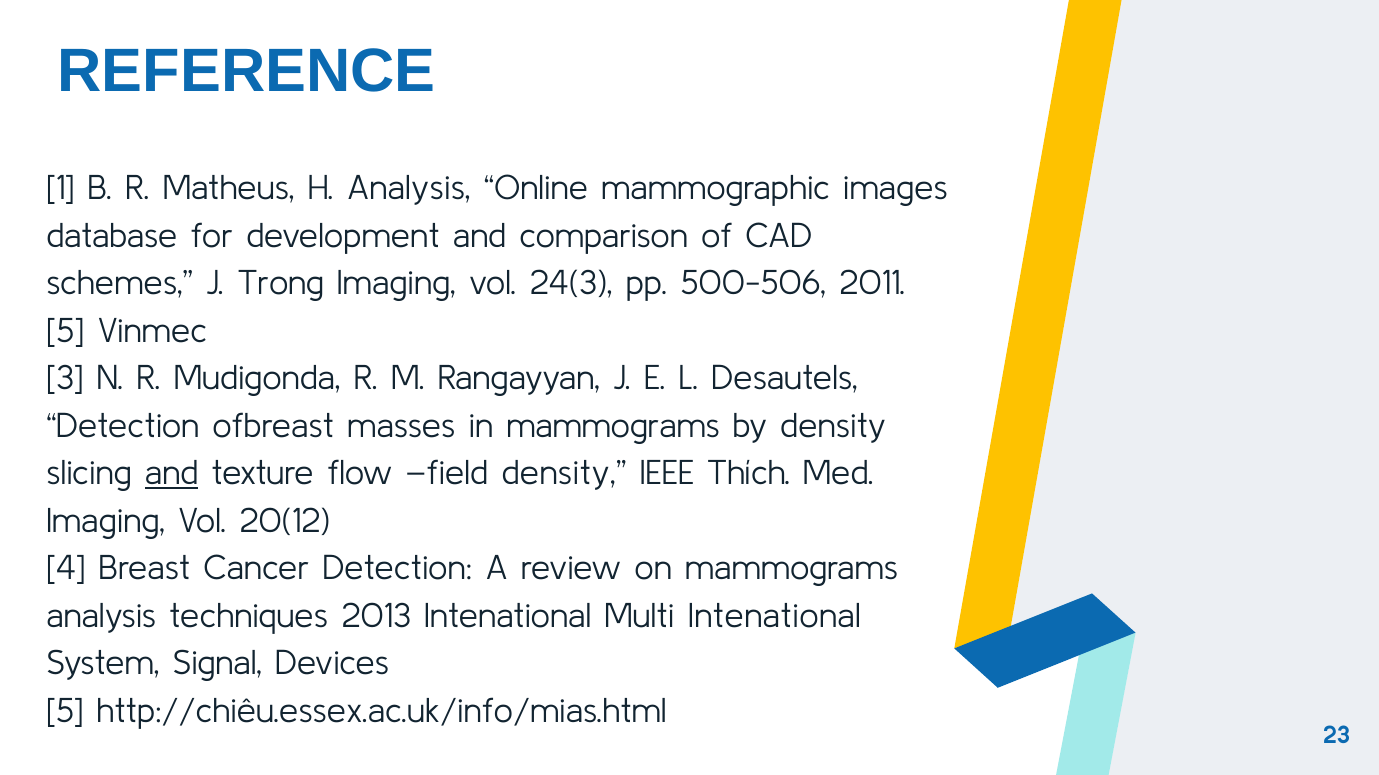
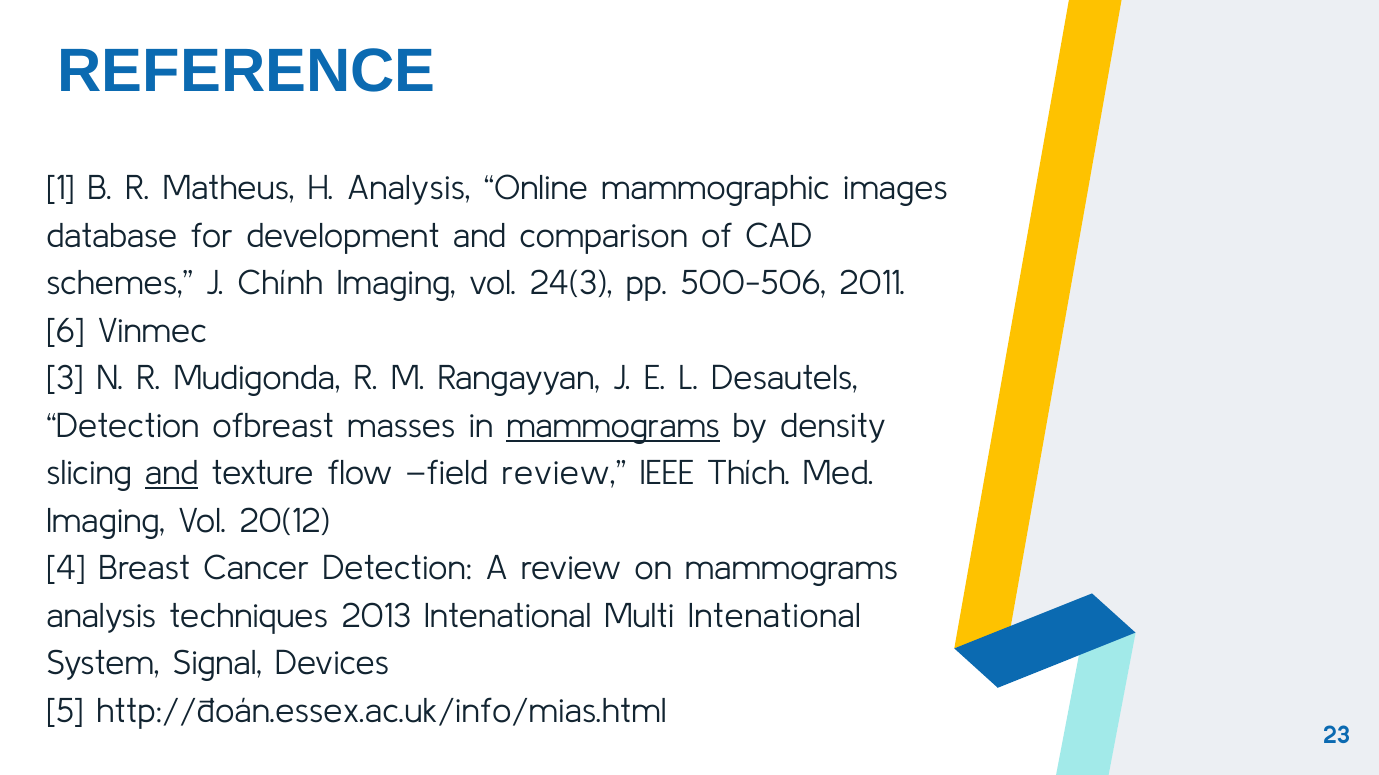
Trong: Trong -> Chính (280, 283)
5: 5 -> 6 (65, 331)
mammograms underline: none -> present (613, 426)
field density: density -> review (564, 474)
http://chiều.essex.ac.uk/info/mias.html: http://chiều.essex.ac.uk/info/mias.html -> http://đoán.essex.ac.uk/info/mias.html (381, 712)
